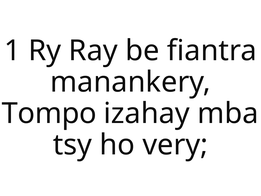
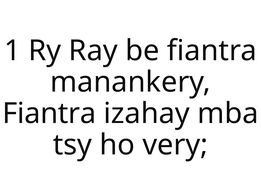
Tompo: Tompo -> Fiantra (49, 113)
